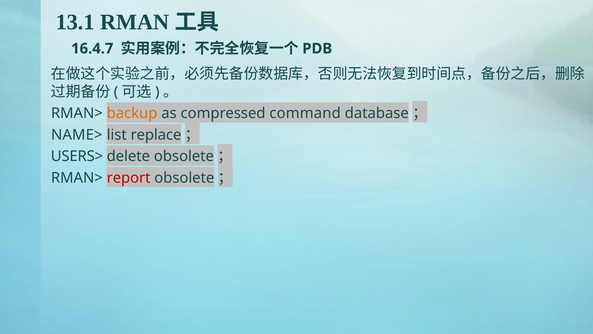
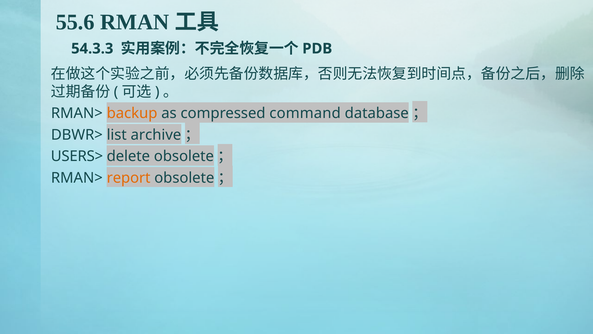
13.1: 13.1 -> 55.6 (75, 22)
16.4.7: 16.4.7 -> 54.3.3 (92, 49)
NAME>: NAME> -> DBWR> (77, 135)
replace: replace -> archive (156, 135)
report colour: red -> orange (129, 178)
